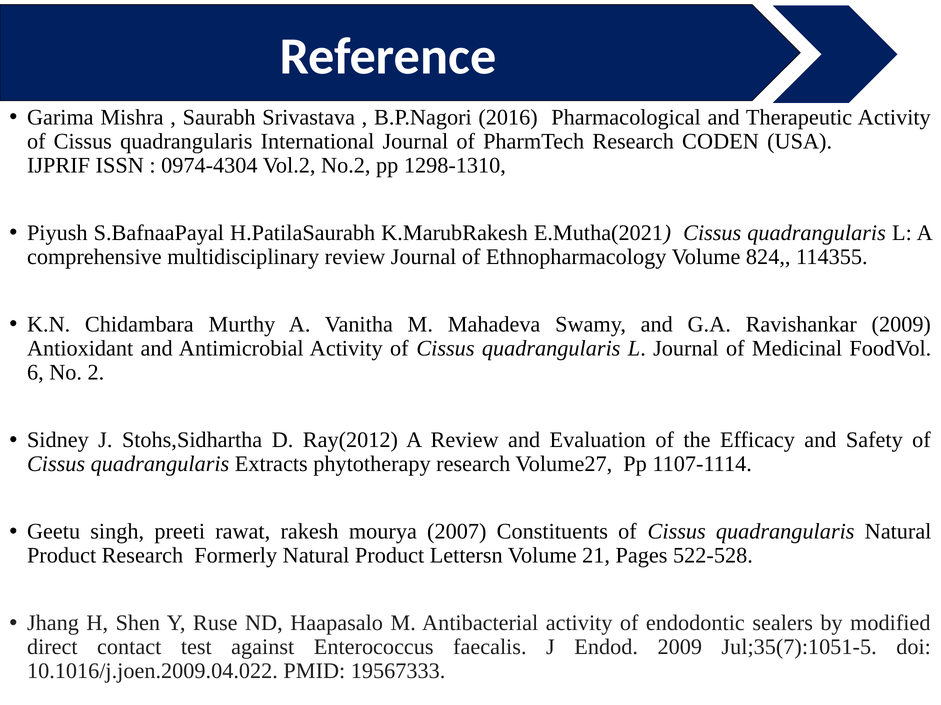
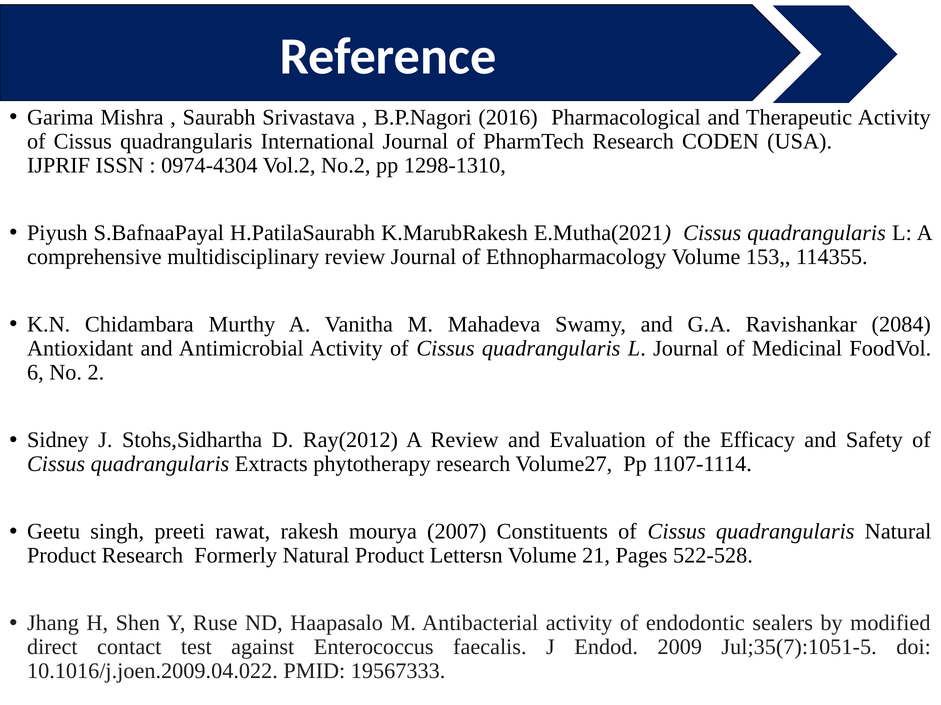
824: 824 -> 153 (768, 257)
Ravishankar 2009: 2009 -> 2084 (901, 325)
